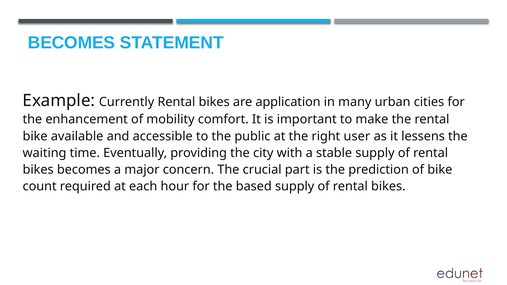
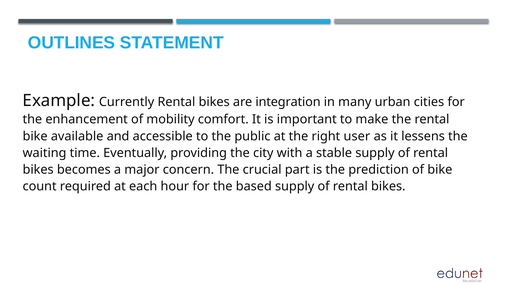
BECOMES: BECOMES -> OUTLINES (72, 43)
application: application -> integration (288, 102)
